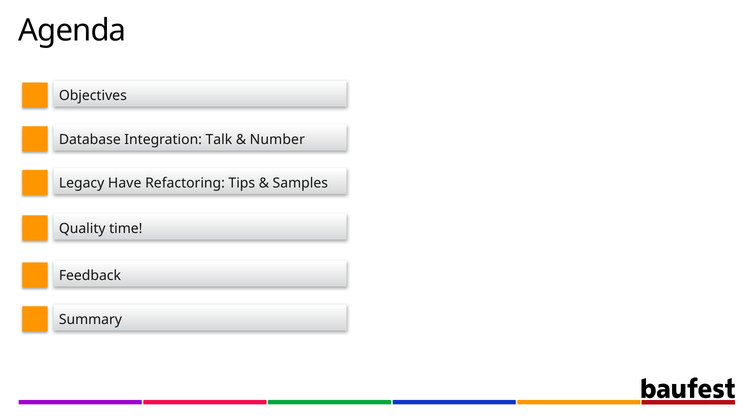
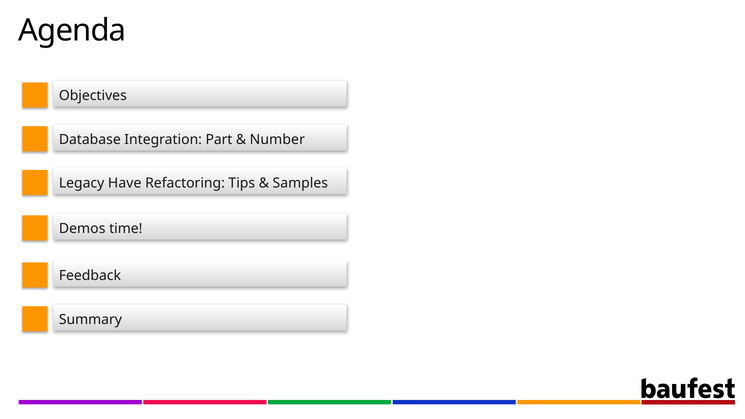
Talk: Talk -> Part (219, 140)
Quality: Quality -> Demos (82, 229)
